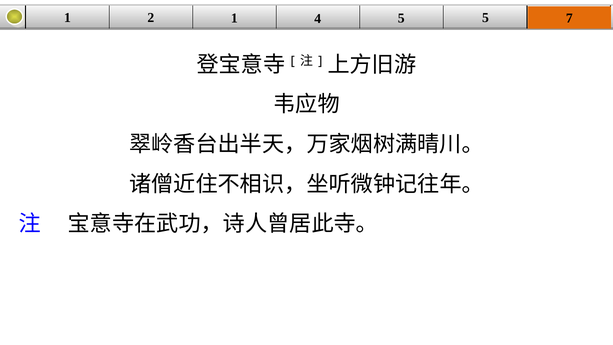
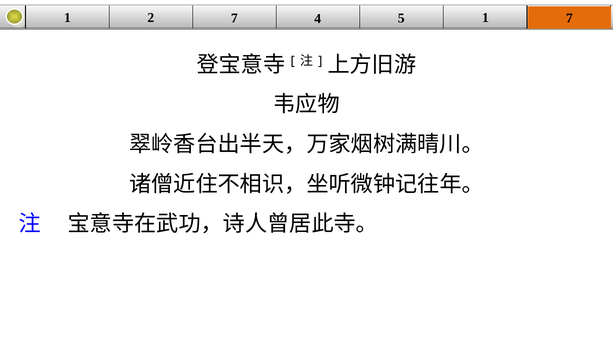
2 1: 1 -> 7 (234, 18)
5 5: 5 -> 1 (485, 18)
